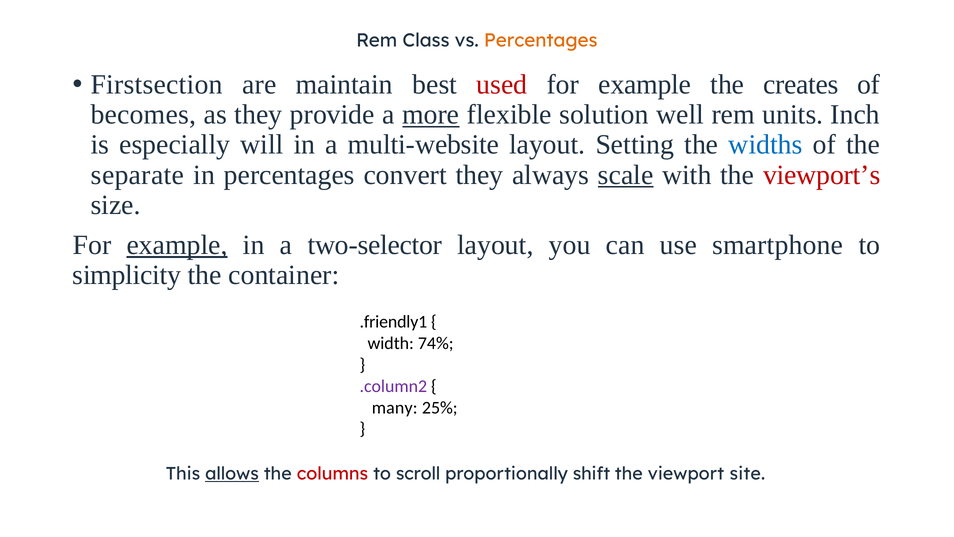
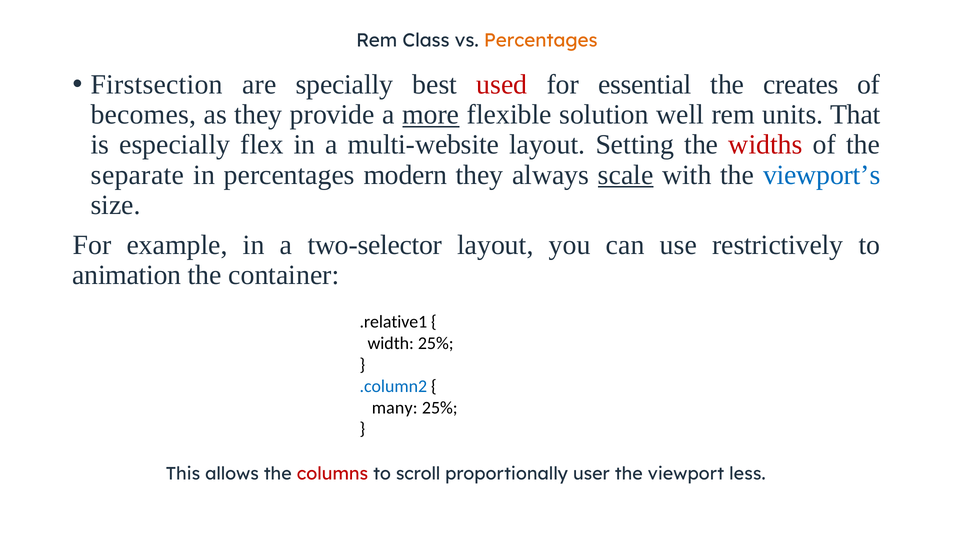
maintain: maintain -> specially (344, 85)
example: example -> essential (645, 85)
Inch: Inch -> That (855, 115)
will: will -> flex (262, 145)
widths colour: blue -> red (765, 145)
convert: convert -> modern (405, 175)
viewport’s colour: red -> blue (822, 175)
example underline: present -> none (177, 245)
smartphone: smartphone -> restrictively (778, 245)
simplicity: simplicity -> animation (127, 275)
.friendly1: .friendly1 -> .relative1 (393, 321)
width 74%: 74% -> 25% (436, 343)
.column2 colour: purple -> blue (393, 386)
allows underline: present -> none (232, 474)
shift: shift -> user (591, 474)
site: site -> less (747, 474)
